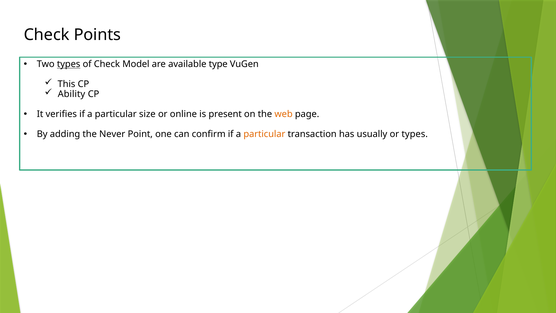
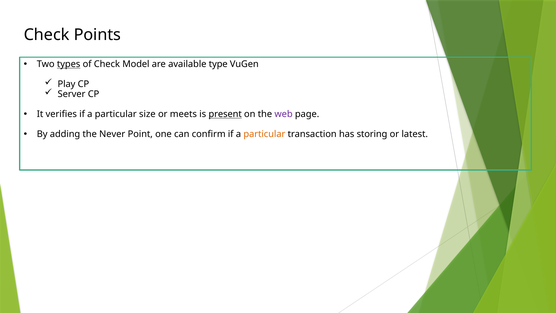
This: This -> Play (67, 84)
Ability: Ability -> Server (72, 94)
online: online -> meets (183, 114)
present underline: none -> present (225, 114)
web colour: orange -> purple (284, 114)
usually: usually -> storing (372, 134)
or types: types -> latest (415, 134)
